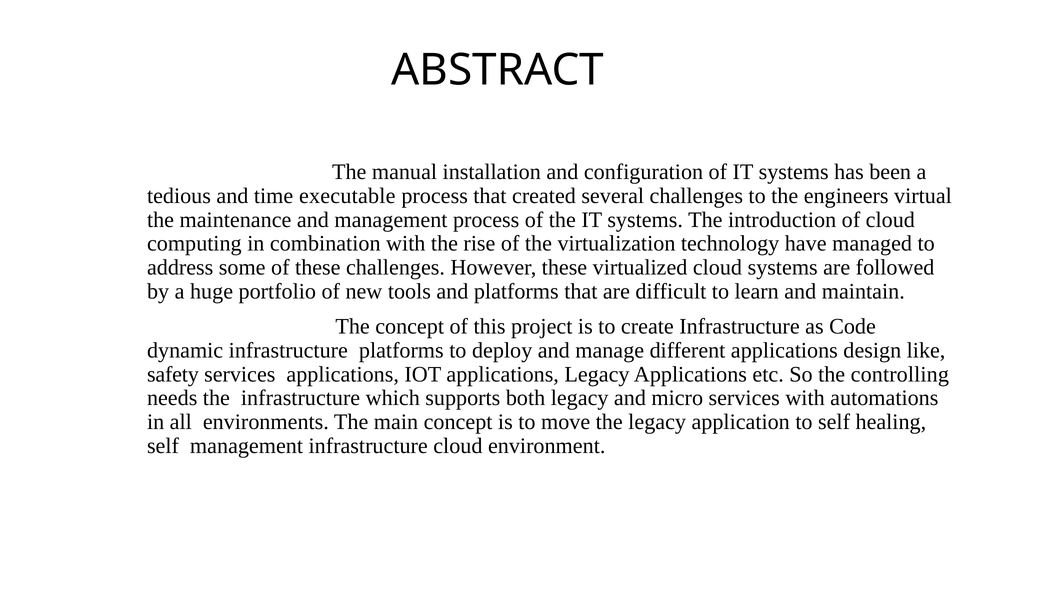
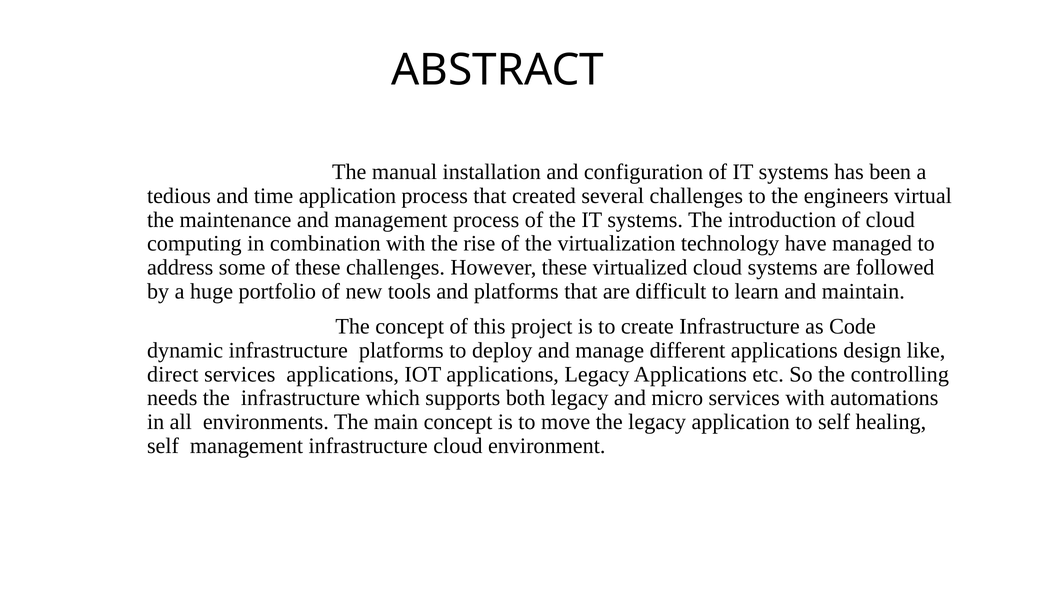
time executable: executable -> application (347, 196)
safety: safety -> direct (173, 374)
